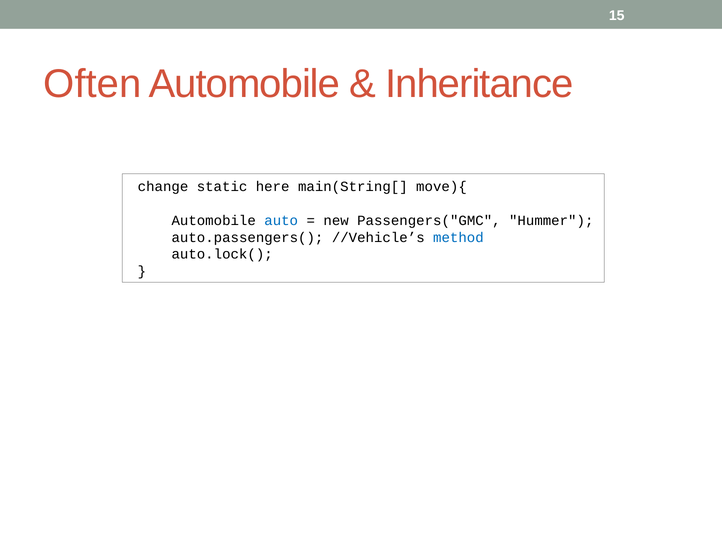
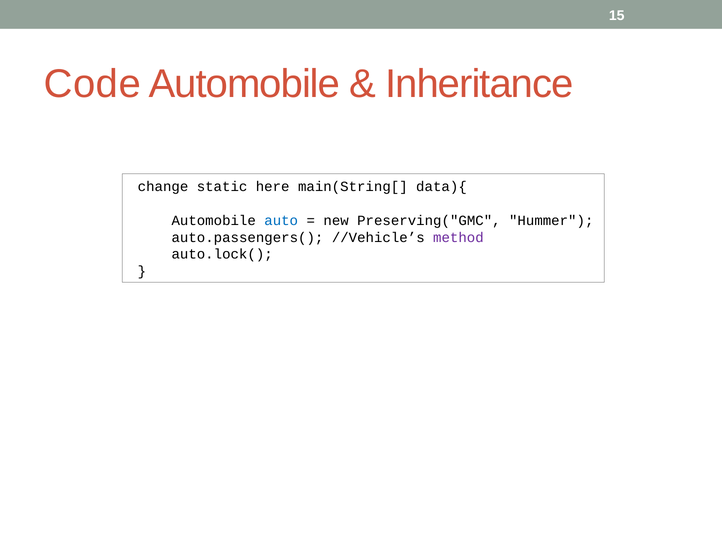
Often: Often -> Code (92, 84)
move){: move){ -> data){ (441, 187)
Passengers("GMC: Passengers("GMC -> Preserving("GMC (429, 221)
method colour: blue -> purple (458, 238)
